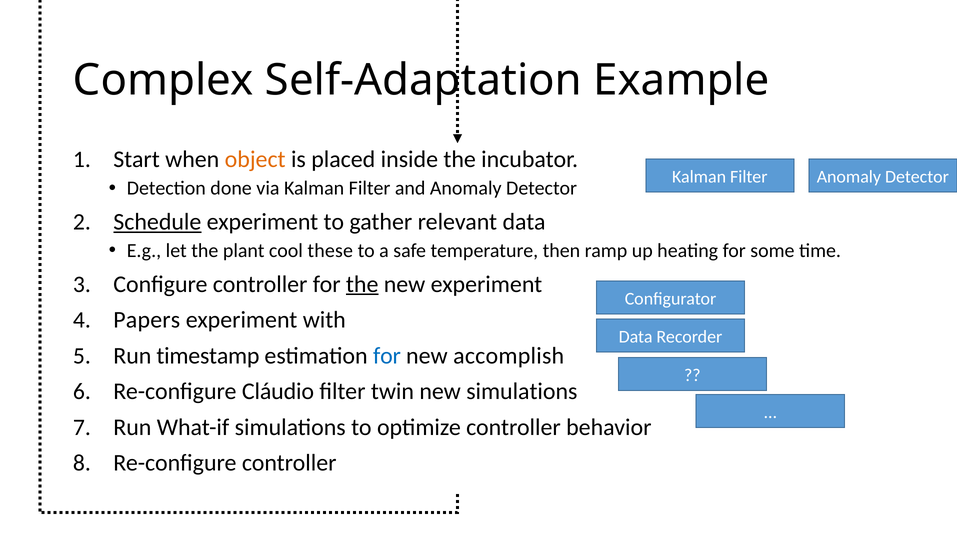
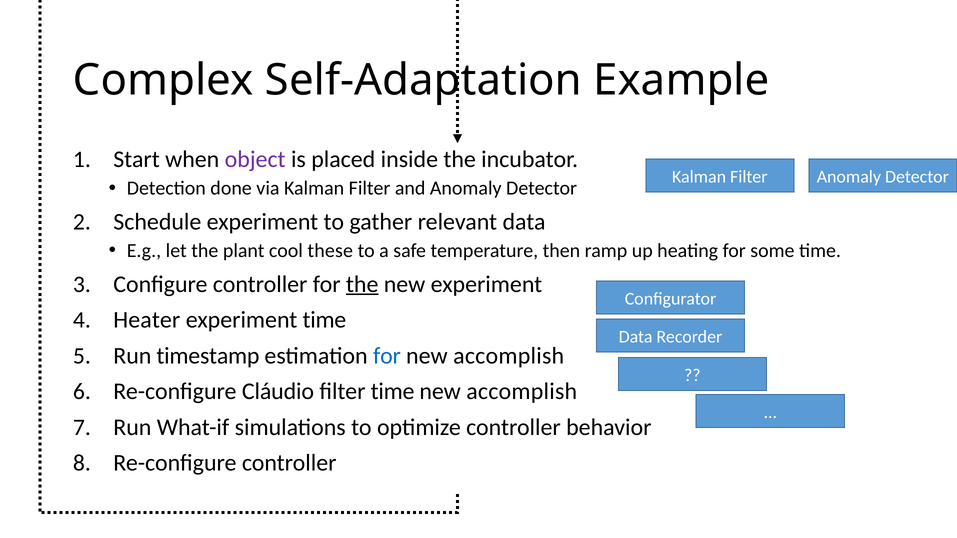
object colour: orange -> purple (255, 160)
Schedule underline: present -> none (157, 222)
Papers: Papers -> Heater (147, 320)
experiment with: with -> time (324, 320)
filter twin: twin -> time (393, 392)
simulations: simulations -> accomplish (522, 392)
